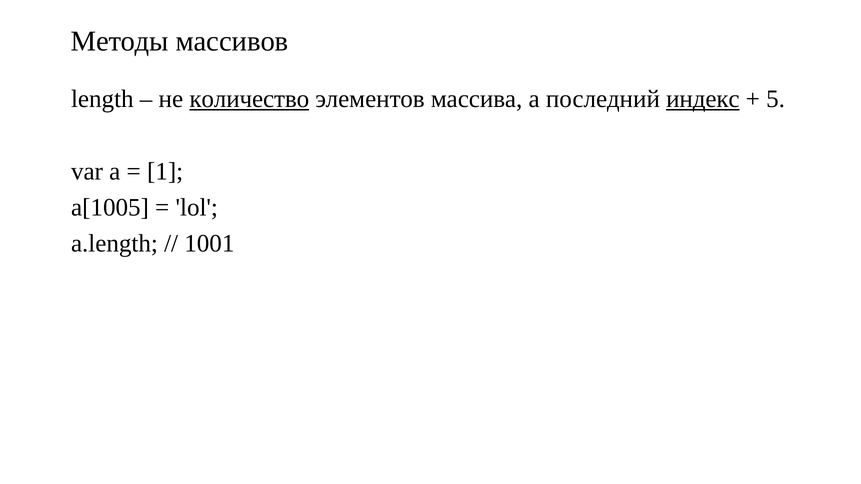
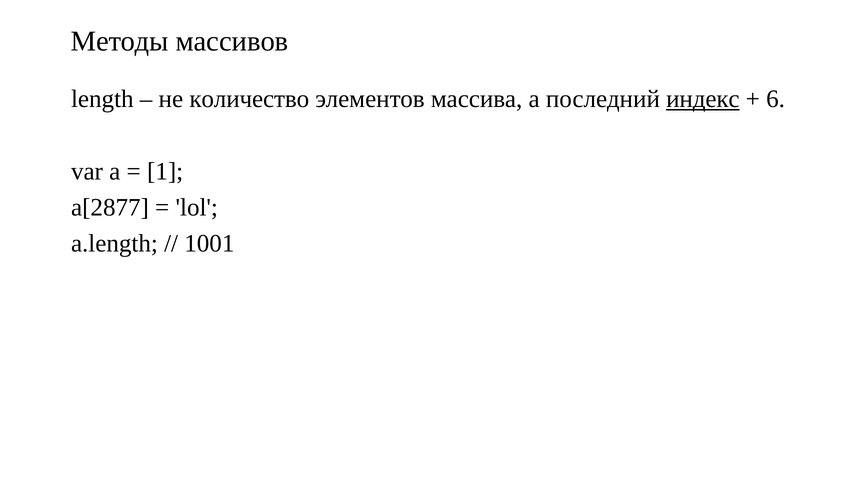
количество underline: present -> none (249, 99)
5: 5 -> 6 (776, 99)
a[1005: a[1005 -> a[2877 (110, 207)
